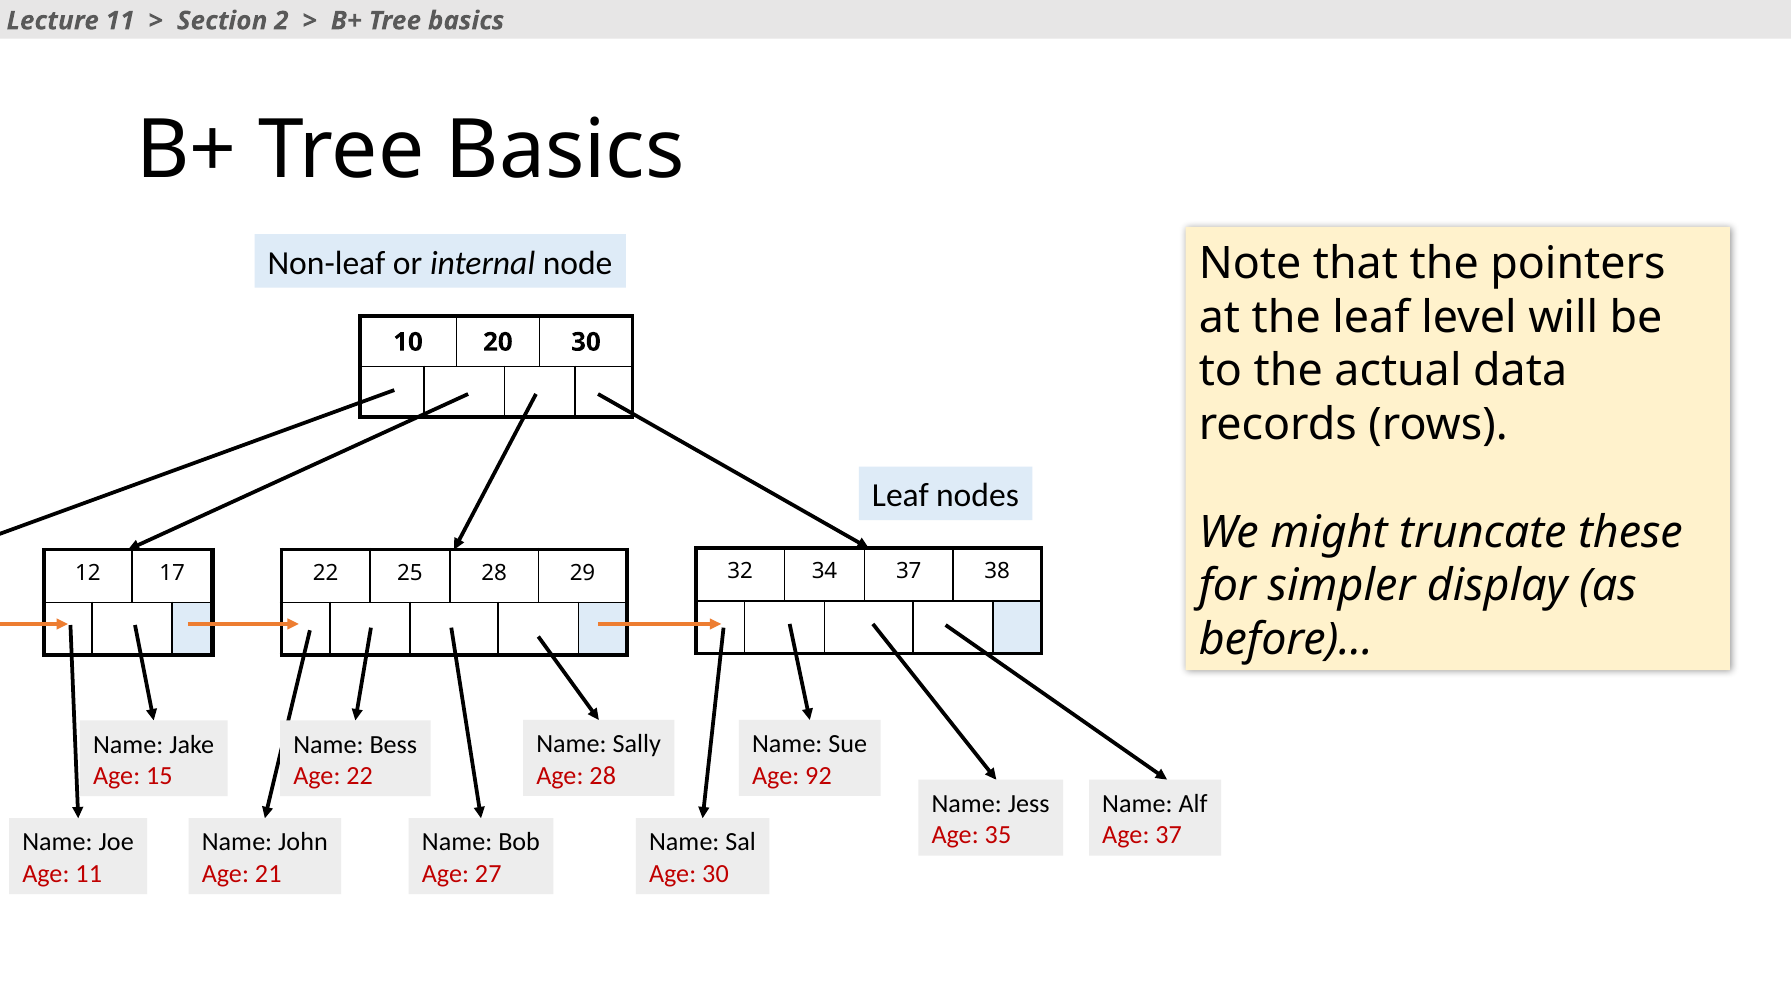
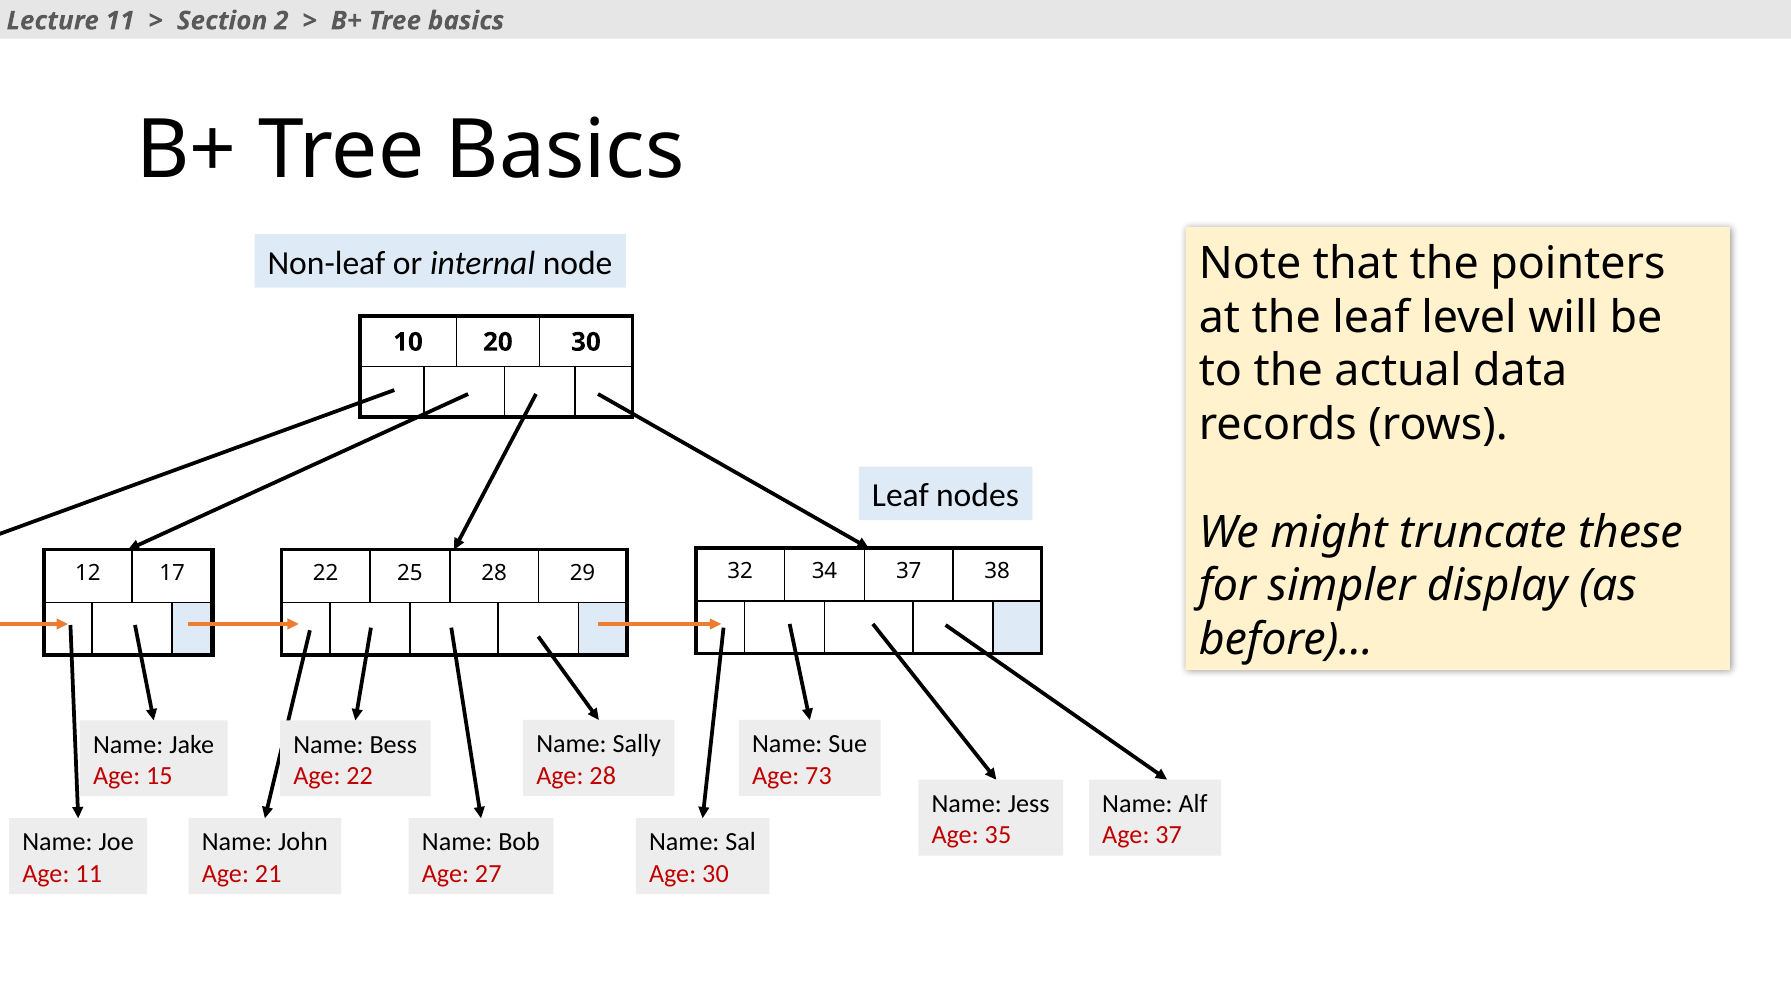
92: 92 -> 73 (818, 775)
